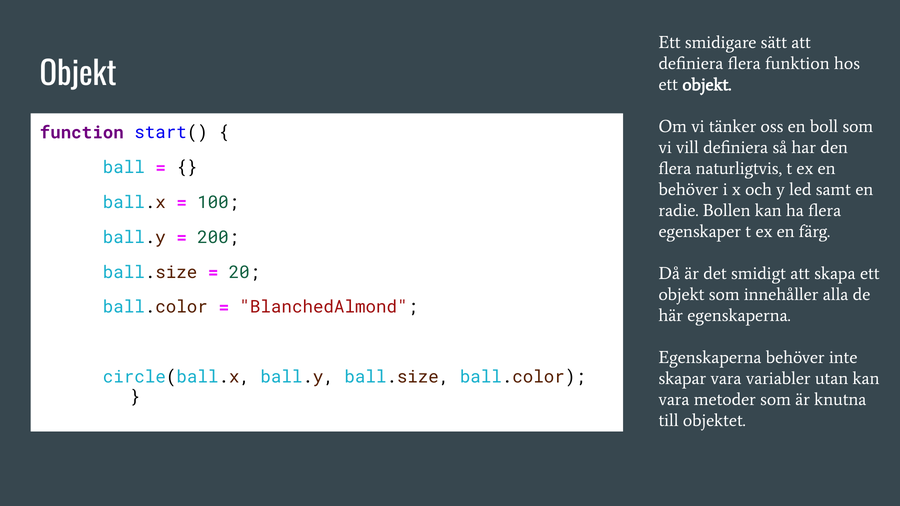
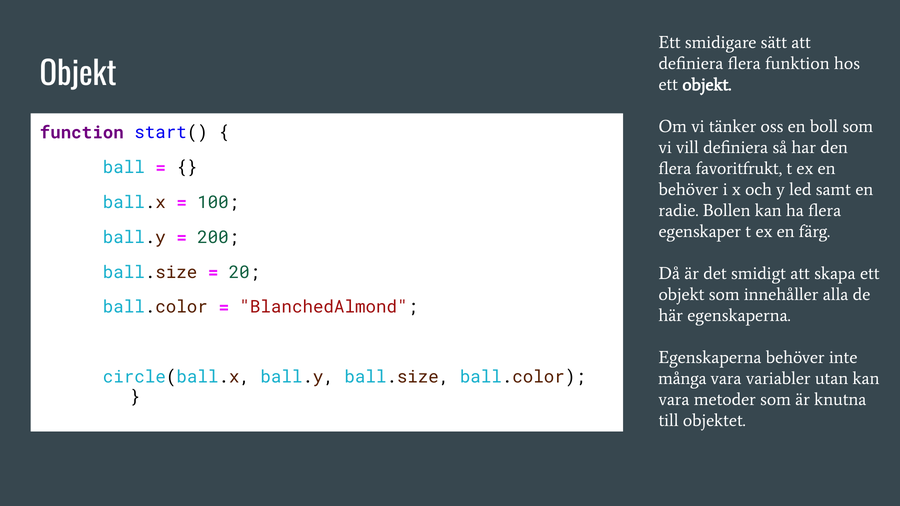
naturligtvis: naturligtvis -> favoritfrukt (739, 169)
skapar: skapar -> många (682, 379)
